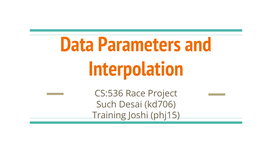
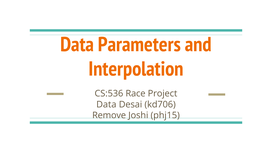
Such: Such -> Data (106, 104)
Training: Training -> Remove (109, 115)
